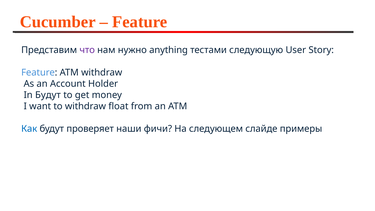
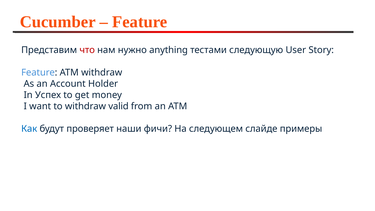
что colour: purple -> red (87, 50)
In Будут: Будут -> Успех (48, 95)
float: float -> valid (118, 106)
